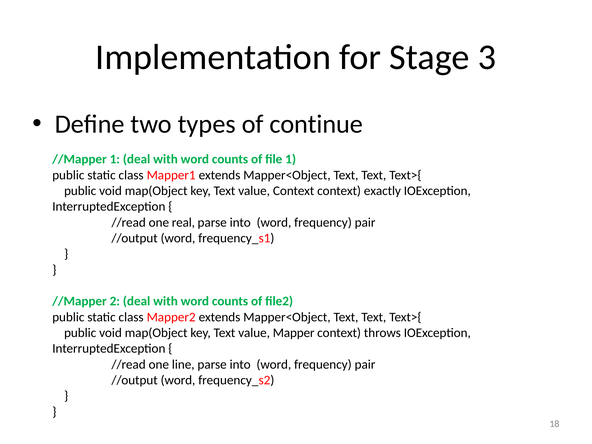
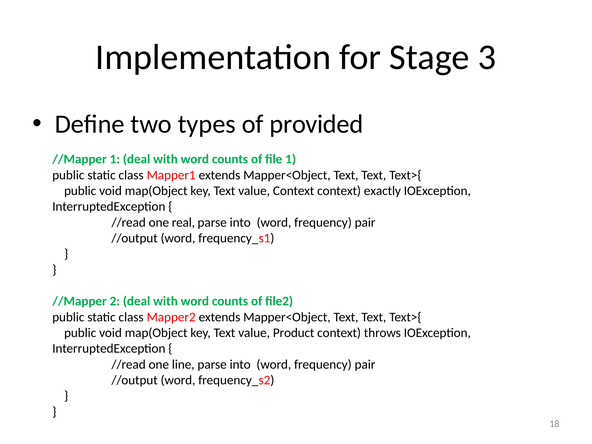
continue: continue -> provided (316, 124)
Mapper: Mapper -> Product (294, 333)
